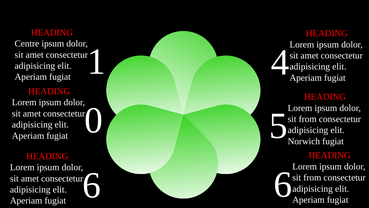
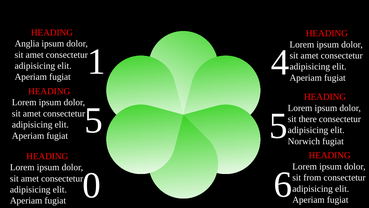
Centre: Centre -> Anglia (27, 44)
from: from -> there (308, 119)
Aperiam fugiat 0: 0 -> 5 (94, 120)
6: 6 -> 0 (92, 185)
